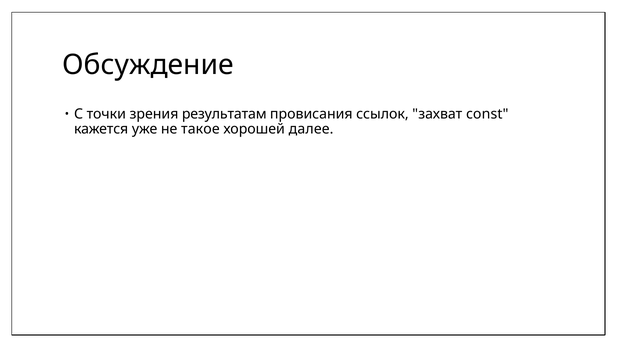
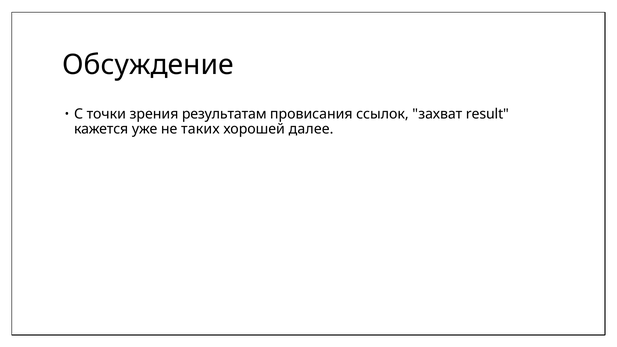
const: const -> result (487, 114)
такое: такое -> таких (200, 129)
